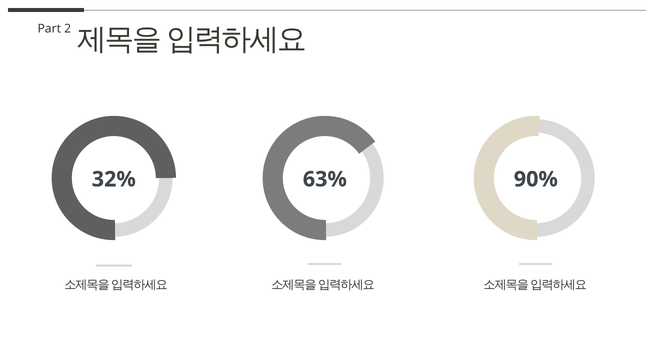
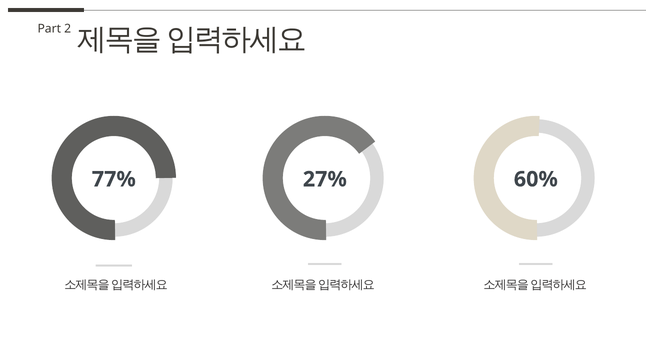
32%: 32% -> 77% (114, 179)
63%: 63% -> 27% (325, 179)
90%: 90% -> 60% (536, 179)
